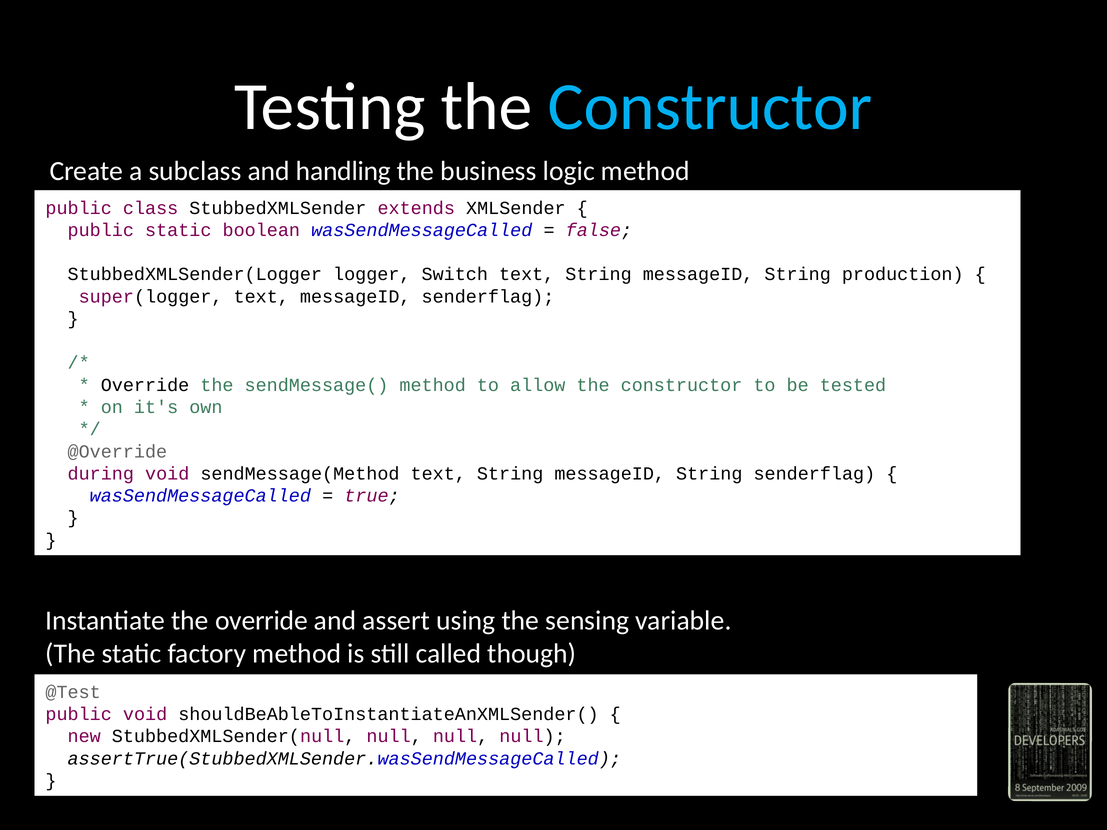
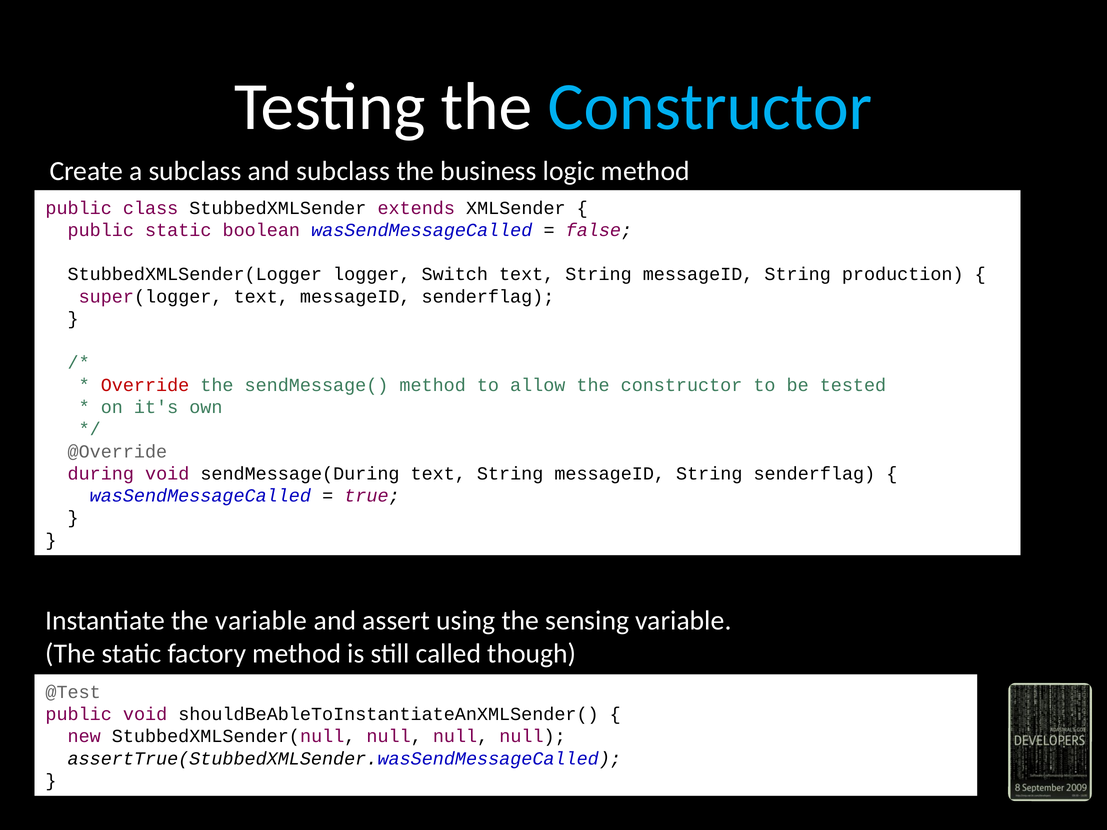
and handling: handling -> subclass (343, 171)
Override colour: black -> red (145, 385)
sendMessage(Method: sendMessage(Method -> sendMessage(During (300, 474)
the override: override -> variable (261, 621)
